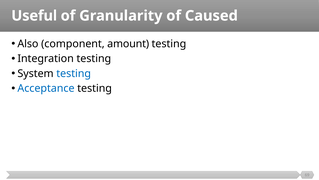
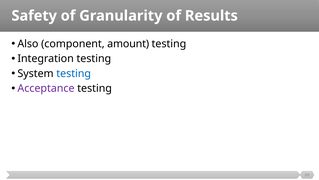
Useful: Useful -> Safety (34, 16)
Caused: Caused -> Results (211, 16)
Acceptance colour: blue -> purple (46, 88)
